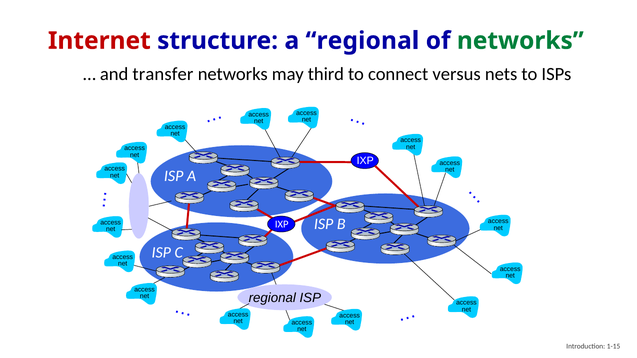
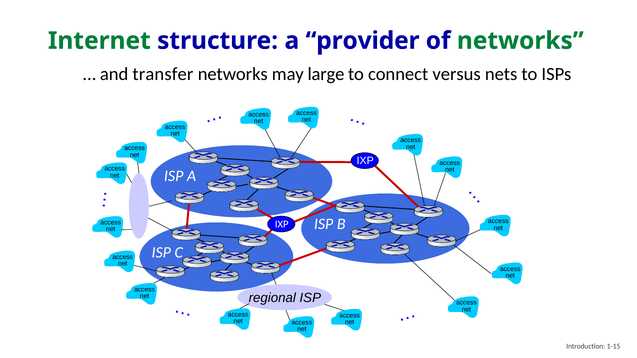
Internet colour: red -> green (99, 41)
a regional: regional -> provider (363, 41)
third: third -> large (326, 74)
